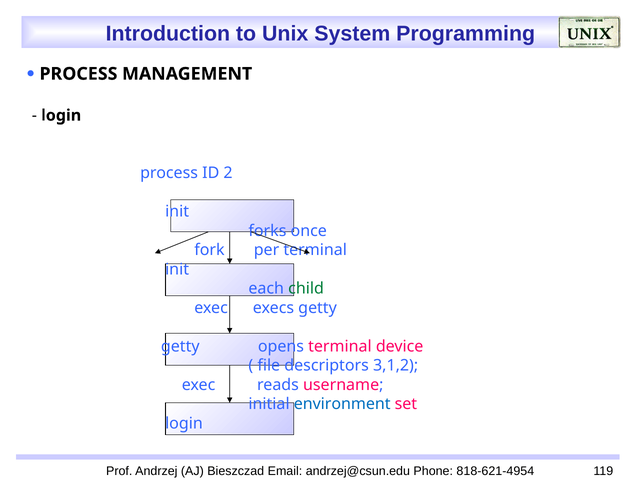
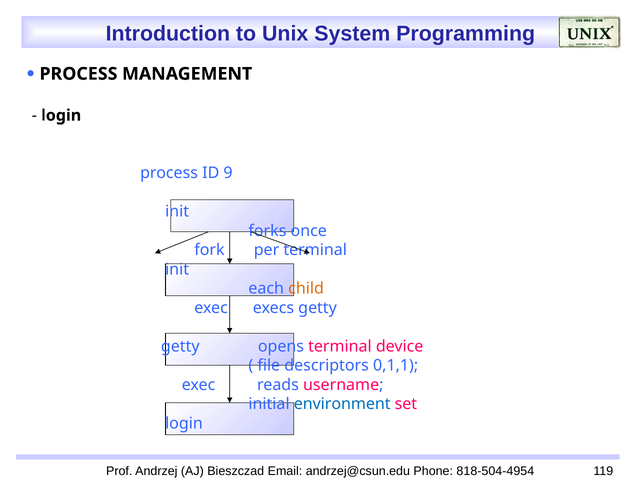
2: 2 -> 9 (228, 173)
child colour: green -> orange (306, 288)
3,1,2: 3,1,2 -> 0,1,1 (396, 365)
818-621-4954: 818-621-4954 -> 818-504-4954 (495, 471)
